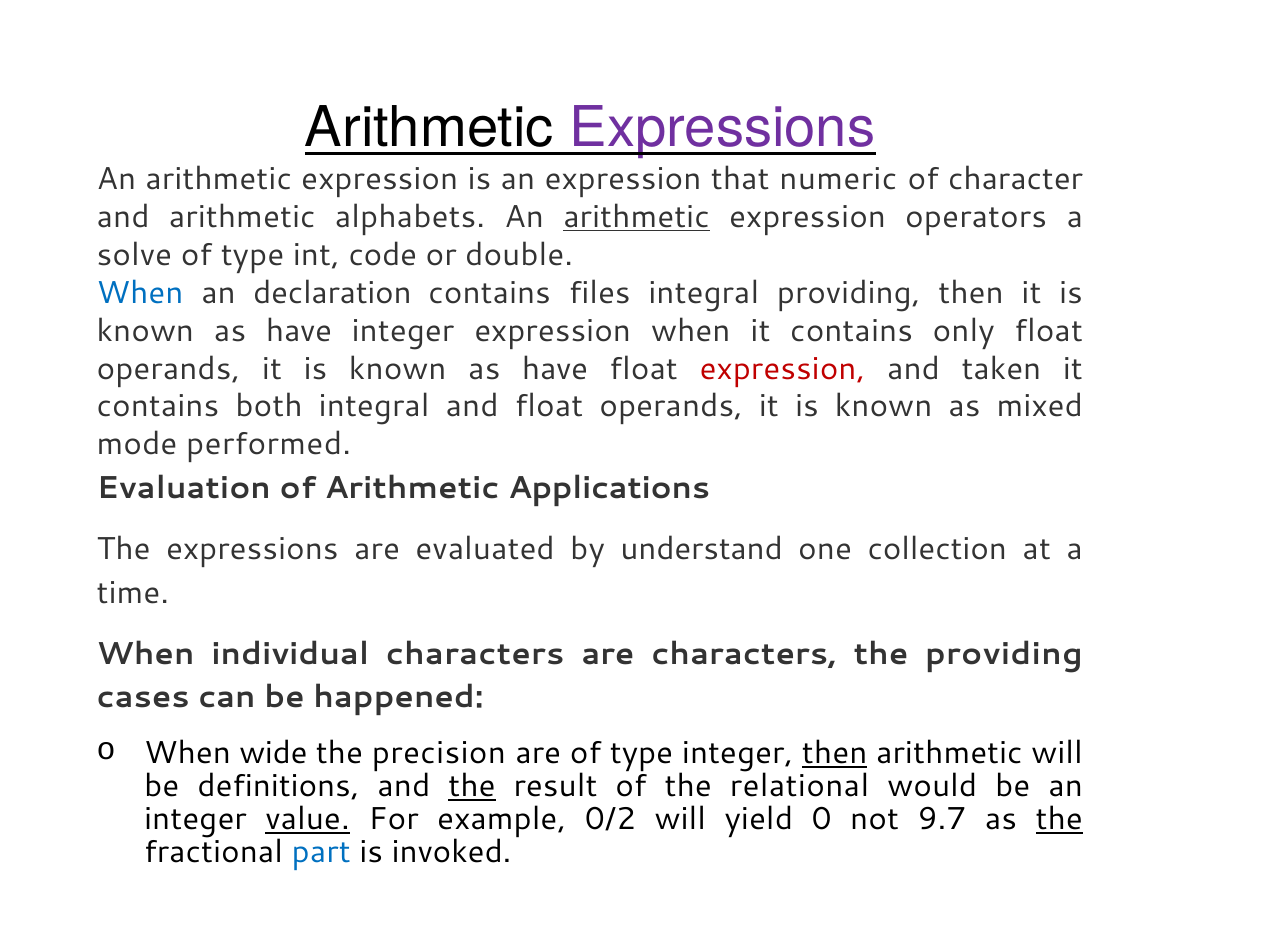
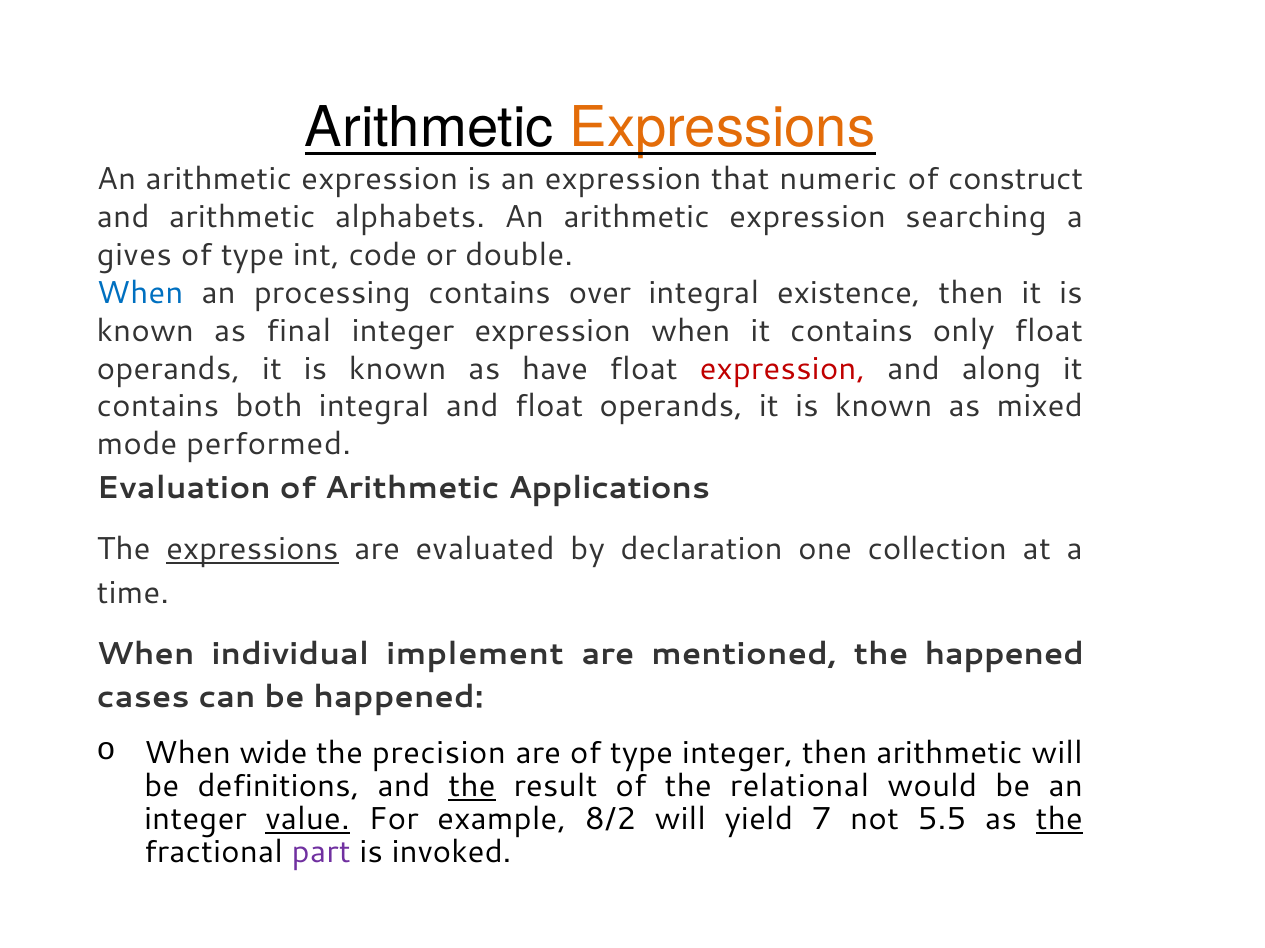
Expressions colour: purple -> orange (722, 128)
character: character -> construct (1016, 179)
arithmetic underline: present -> none (636, 217)
operators: operators -> searching (976, 217)
solve: solve -> gives (134, 255)
declaration: declaration -> processing (332, 293)
files: files -> over (600, 293)
integral providing: providing -> existence (849, 293)
have: have -> final (299, 331)
taken: taken -> along (1002, 369)
expressions underline: none -> present (252, 550)
understand: understand -> declaration (702, 550)
individual characters: characters -> implement (475, 654)
are characters: characters -> mentioned (744, 654)
the providing: providing -> happened (1004, 654)
then underline: present -> none (835, 754)
0/2: 0/2 -> 8/2 (610, 820)
0: 0 -> 7 (822, 820)
9.7: 9.7 -> 5.5 (942, 820)
part colour: blue -> purple (321, 853)
